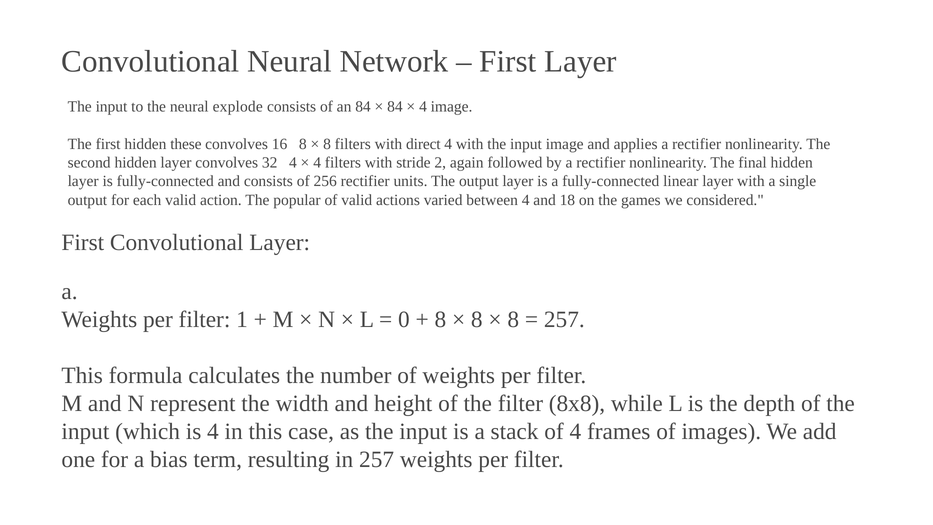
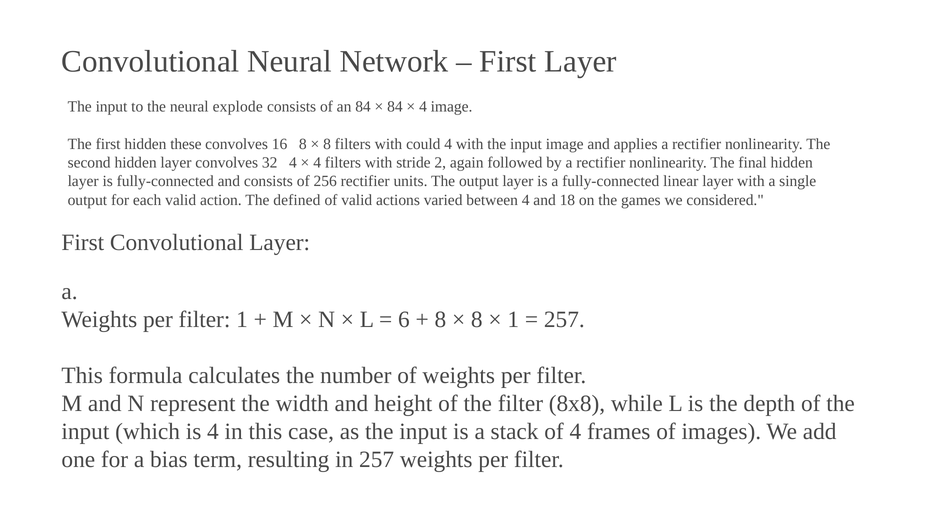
direct: direct -> could (423, 144)
popular: popular -> defined (297, 200)
0: 0 -> 6 (404, 320)
8: 8 -> 1 (513, 320)
